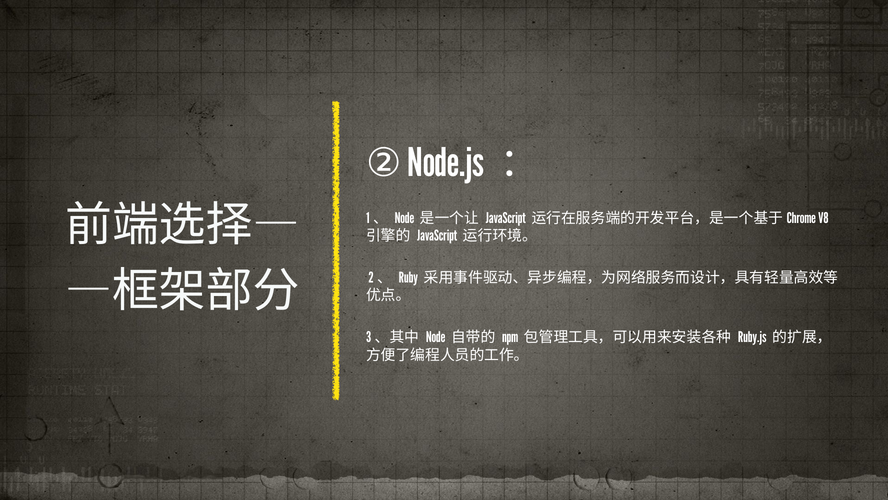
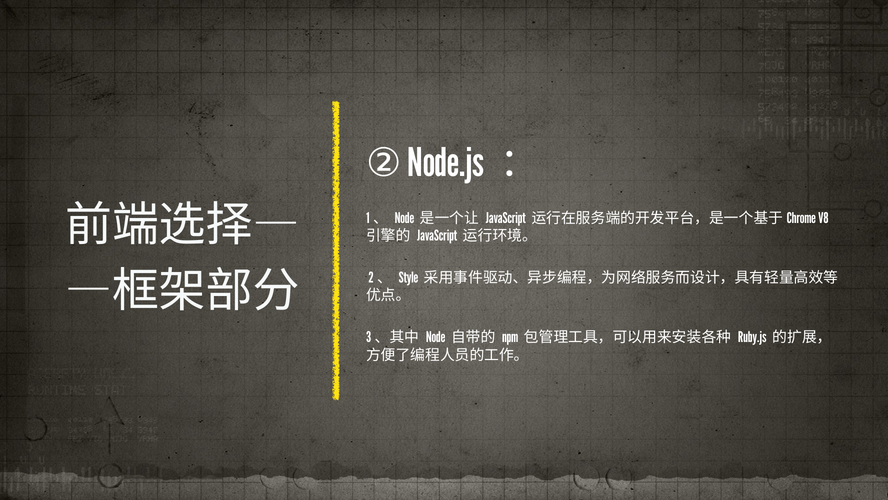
Ruby: Ruby -> Style (408, 278)
